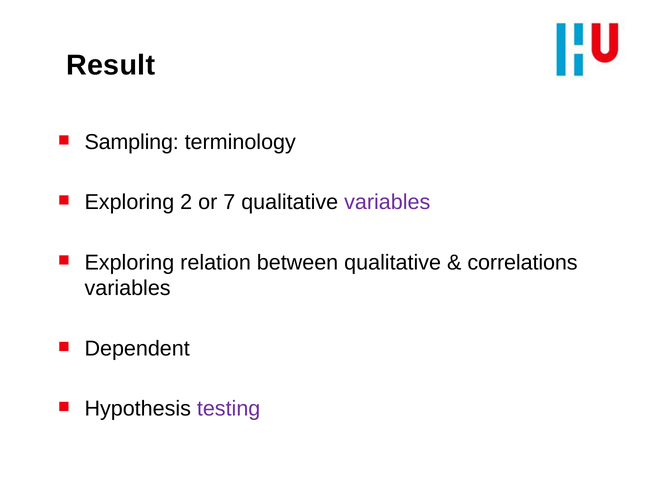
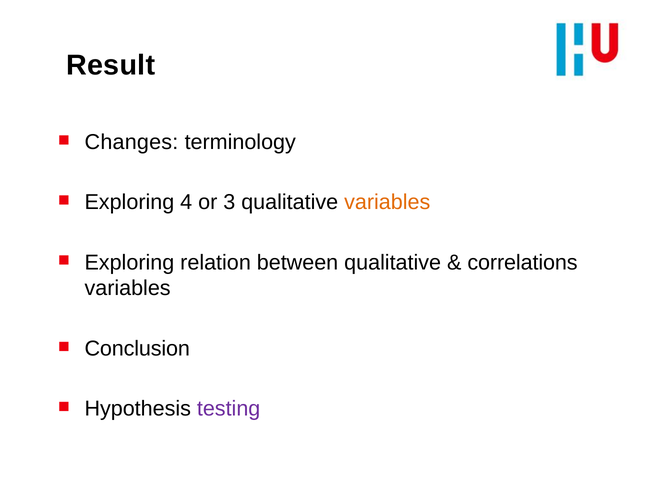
Sampling: Sampling -> Changes (131, 142)
2: 2 -> 4 (186, 202)
7: 7 -> 3 (229, 202)
variables colour: purple -> orange (387, 202)
Dependent: Dependent -> Conclusion (137, 349)
